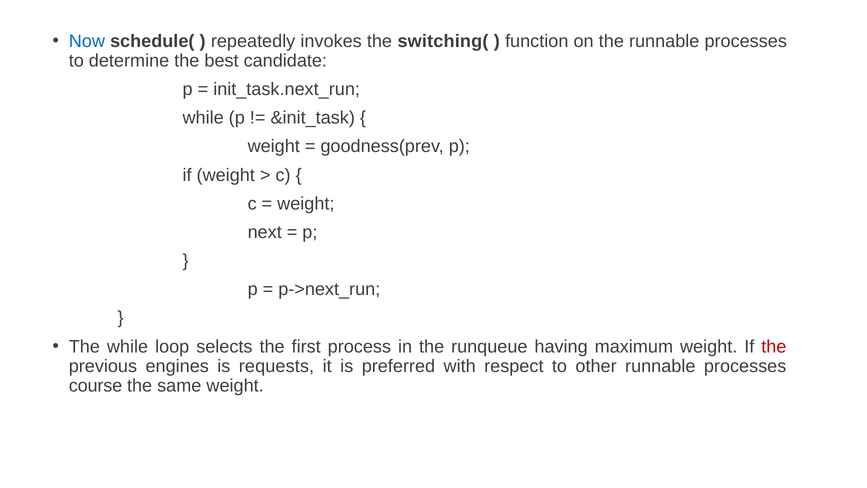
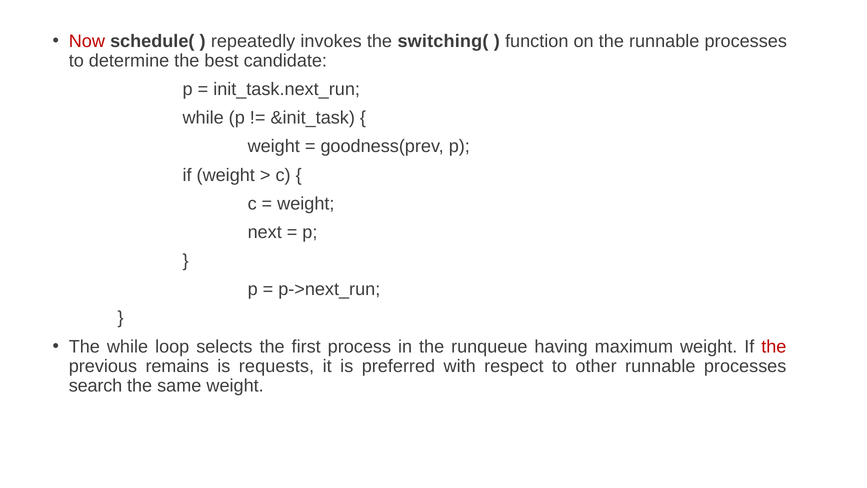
Now colour: blue -> red (87, 41)
engines: engines -> remains (177, 366)
course: course -> search (96, 385)
